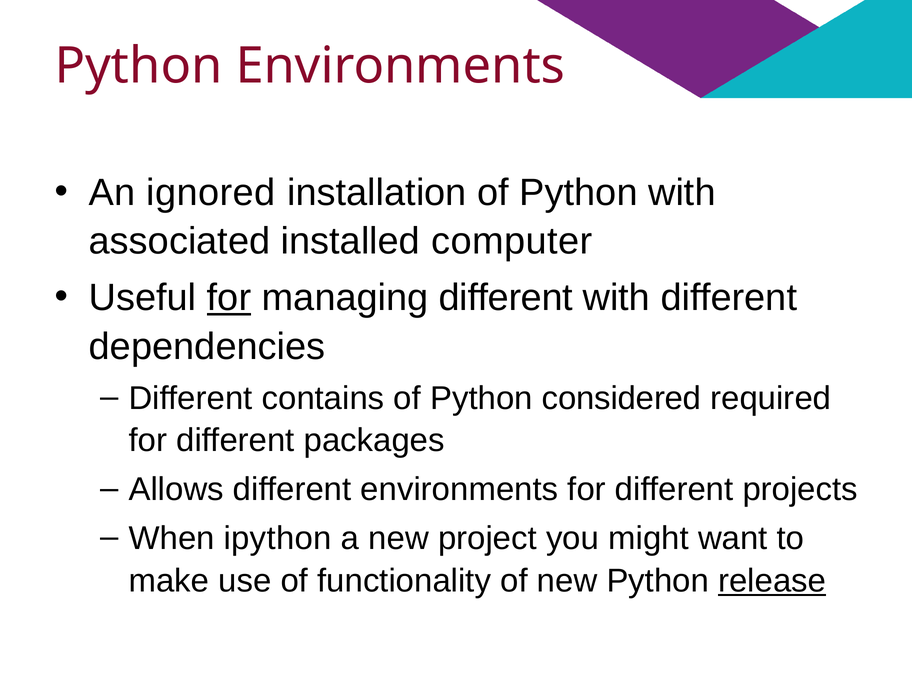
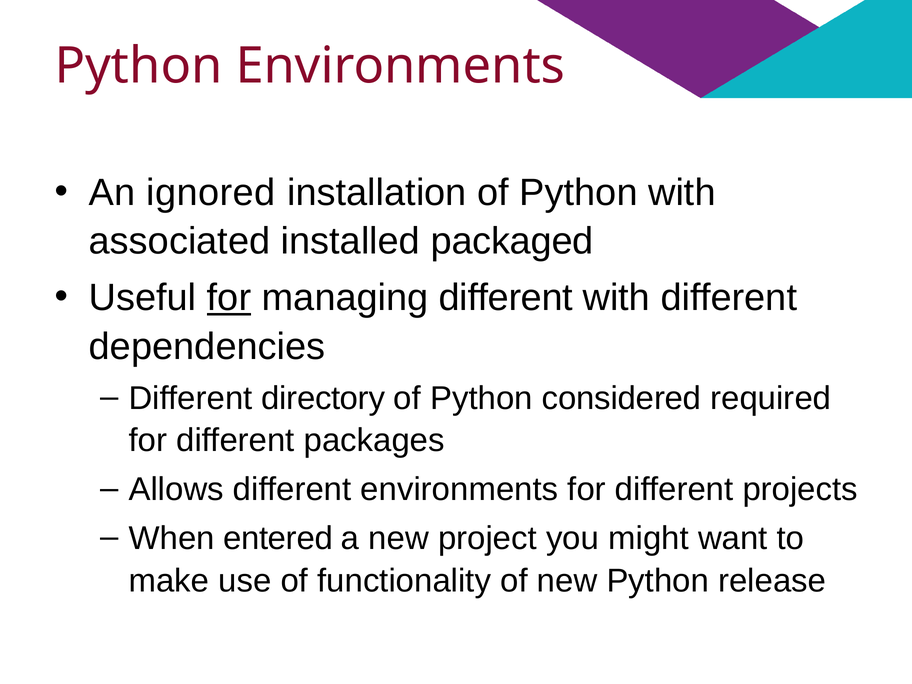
computer: computer -> packaged (512, 241)
contains: contains -> directory (323, 398)
ipython: ipython -> entered (278, 538)
release underline: present -> none (772, 581)
